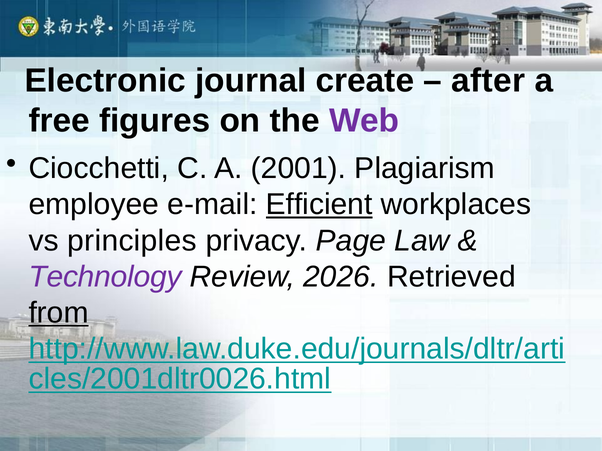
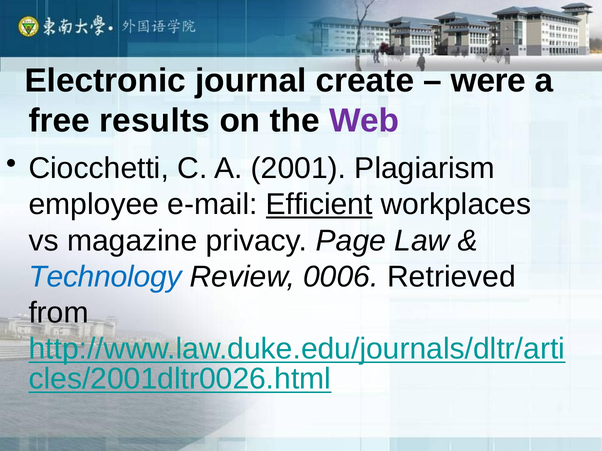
after: after -> were (488, 81)
figures: figures -> results (155, 121)
principles: principles -> magazine (132, 241)
Technology colour: purple -> blue (105, 277)
2026: 2026 -> 0006 (341, 277)
from underline: present -> none (59, 313)
